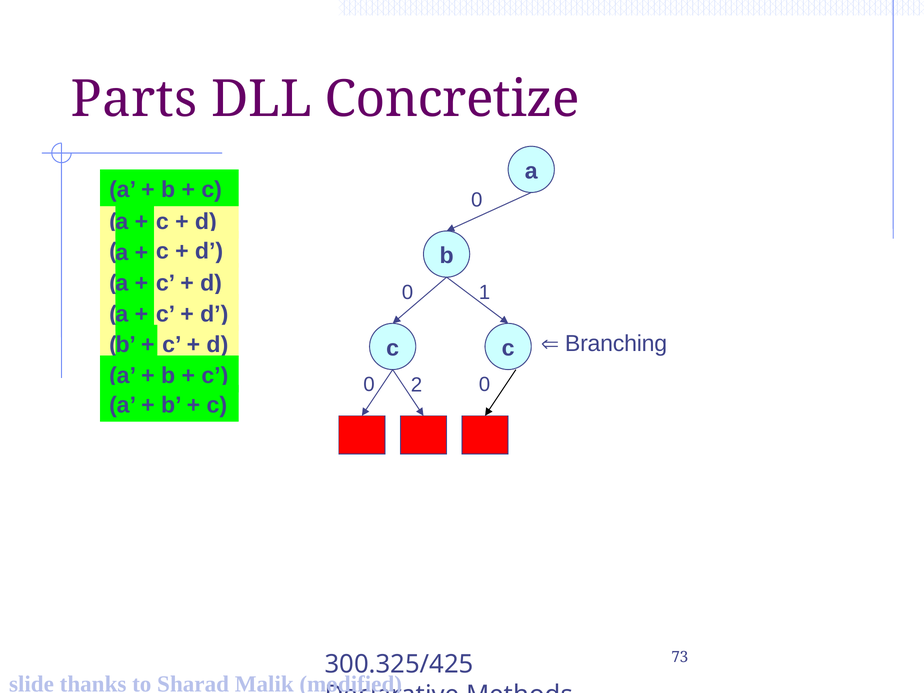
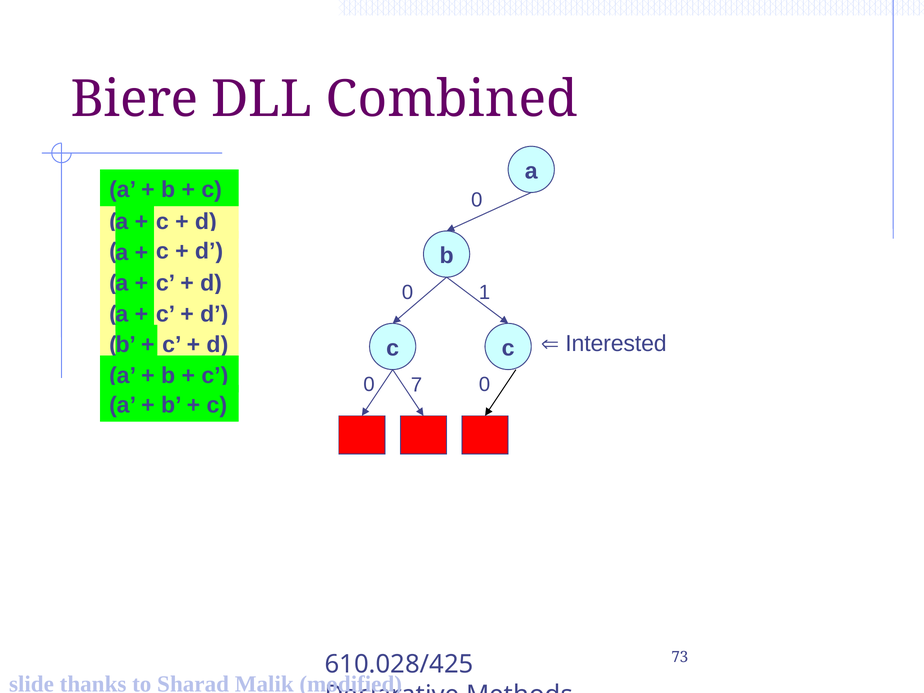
Parts: Parts -> Biere (135, 99)
Concretize: Concretize -> Combined (452, 99)
Branching: Branching -> Interested (616, 343)
2: 2 -> 7 (416, 385)
300.325/425: 300.325/425 -> 610.028/425 (399, 664)
